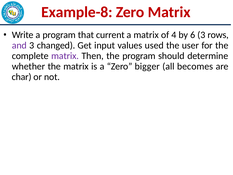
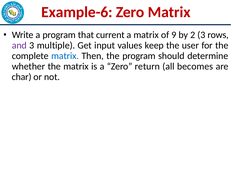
Example-8: Example-8 -> Example-6 (77, 12)
4: 4 -> 9 (174, 35)
6: 6 -> 2 (193, 35)
changed: changed -> multiple (56, 45)
used: used -> keep (154, 45)
matrix colour: purple -> blue (65, 56)
bigger: bigger -> return (147, 66)
